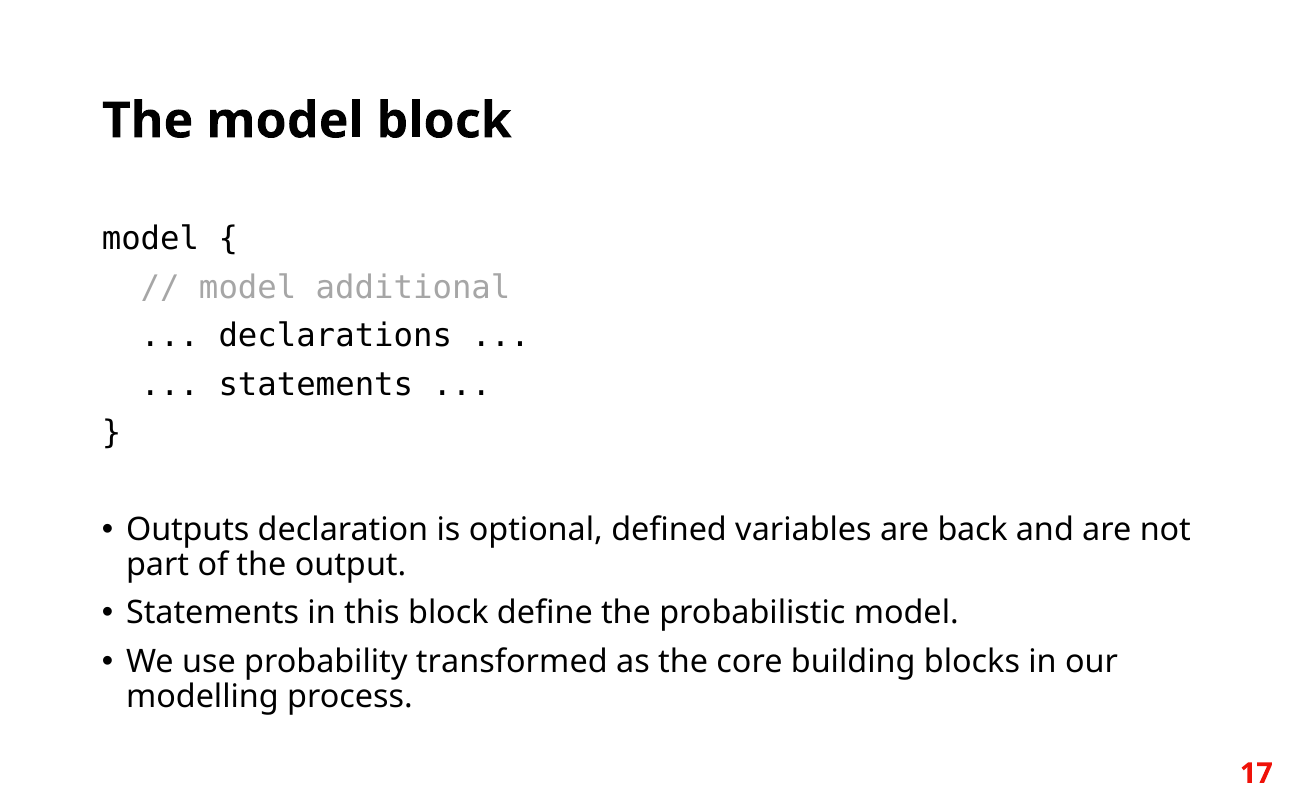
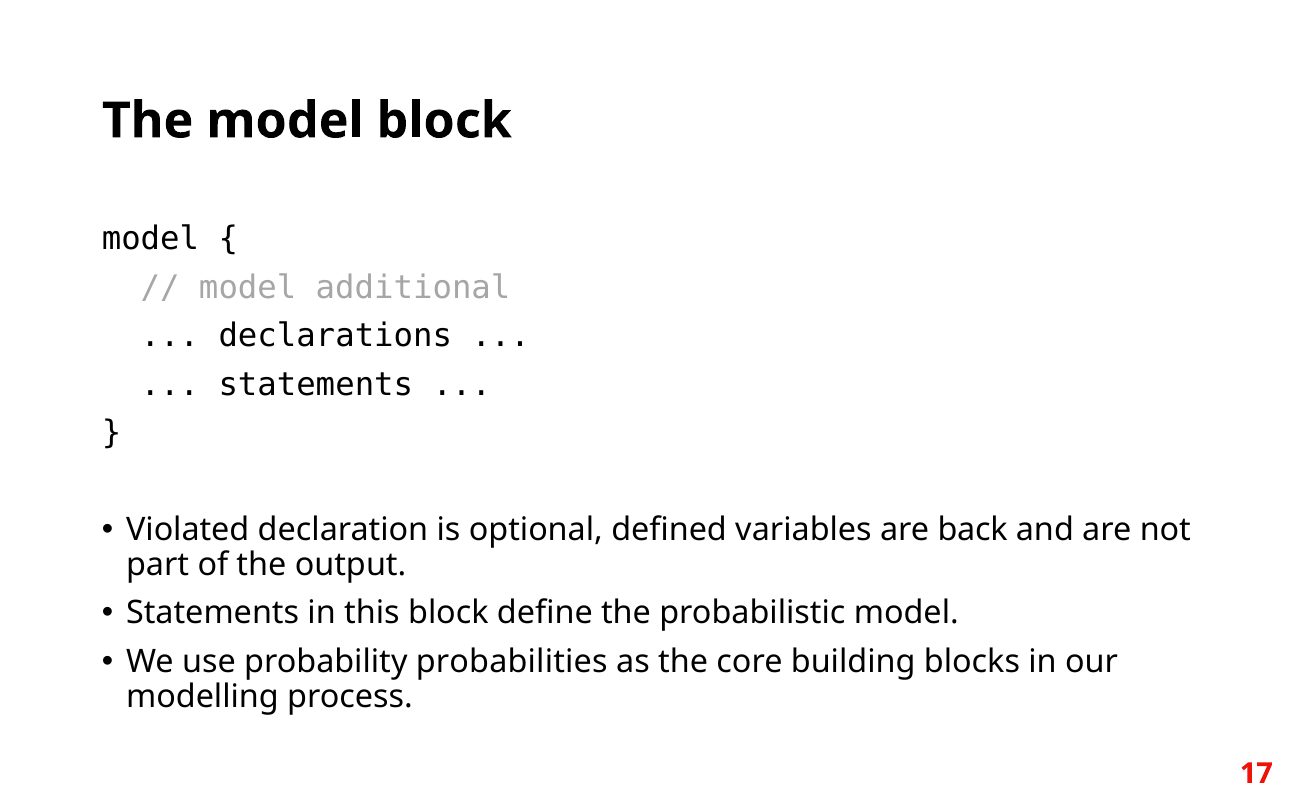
Outputs: Outputs -> Violated (188, 530)
transformed: transformed -> probabilities (512, 662)
